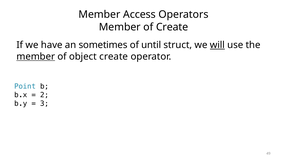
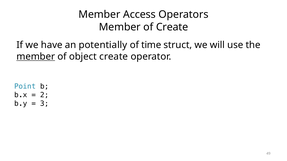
sometimes: sometimes -> potentially (103, 45)
until: until -> time (151, 45)
will underline: present -> none (217, 45)
